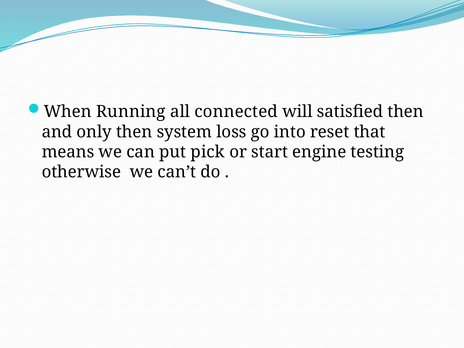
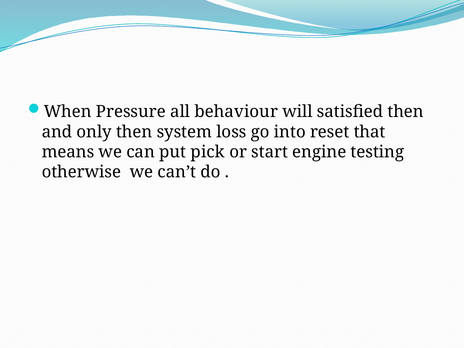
Running: Running -> Pressure (131, 112)
connected: connected -> behaviour (236, 112)
